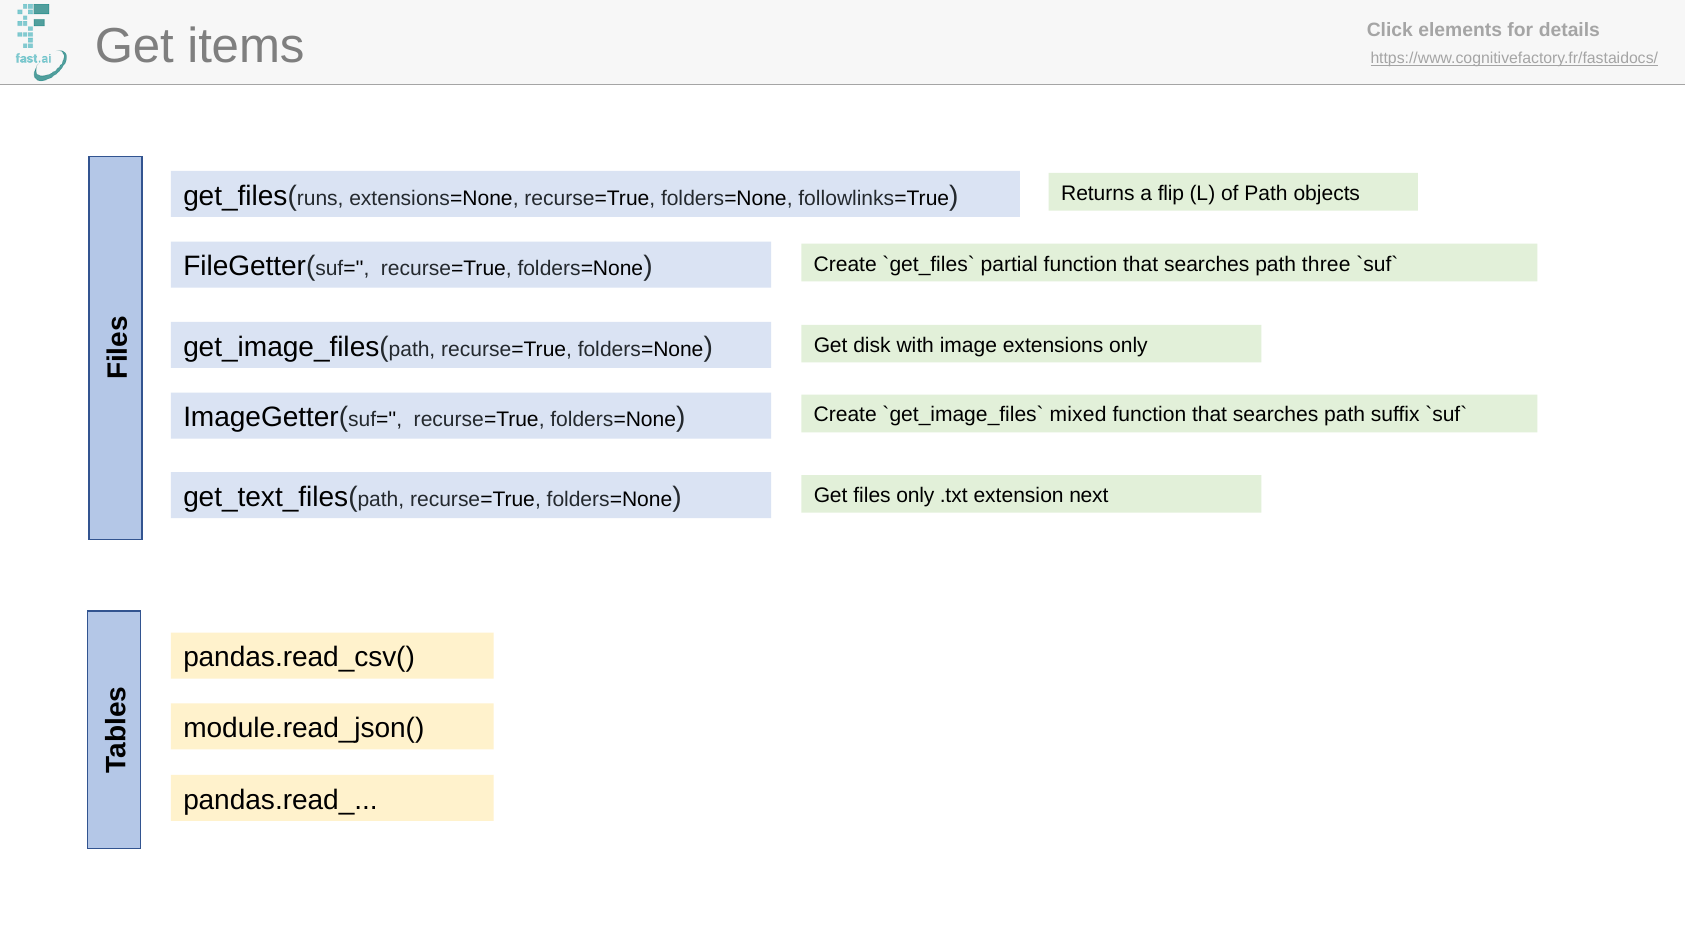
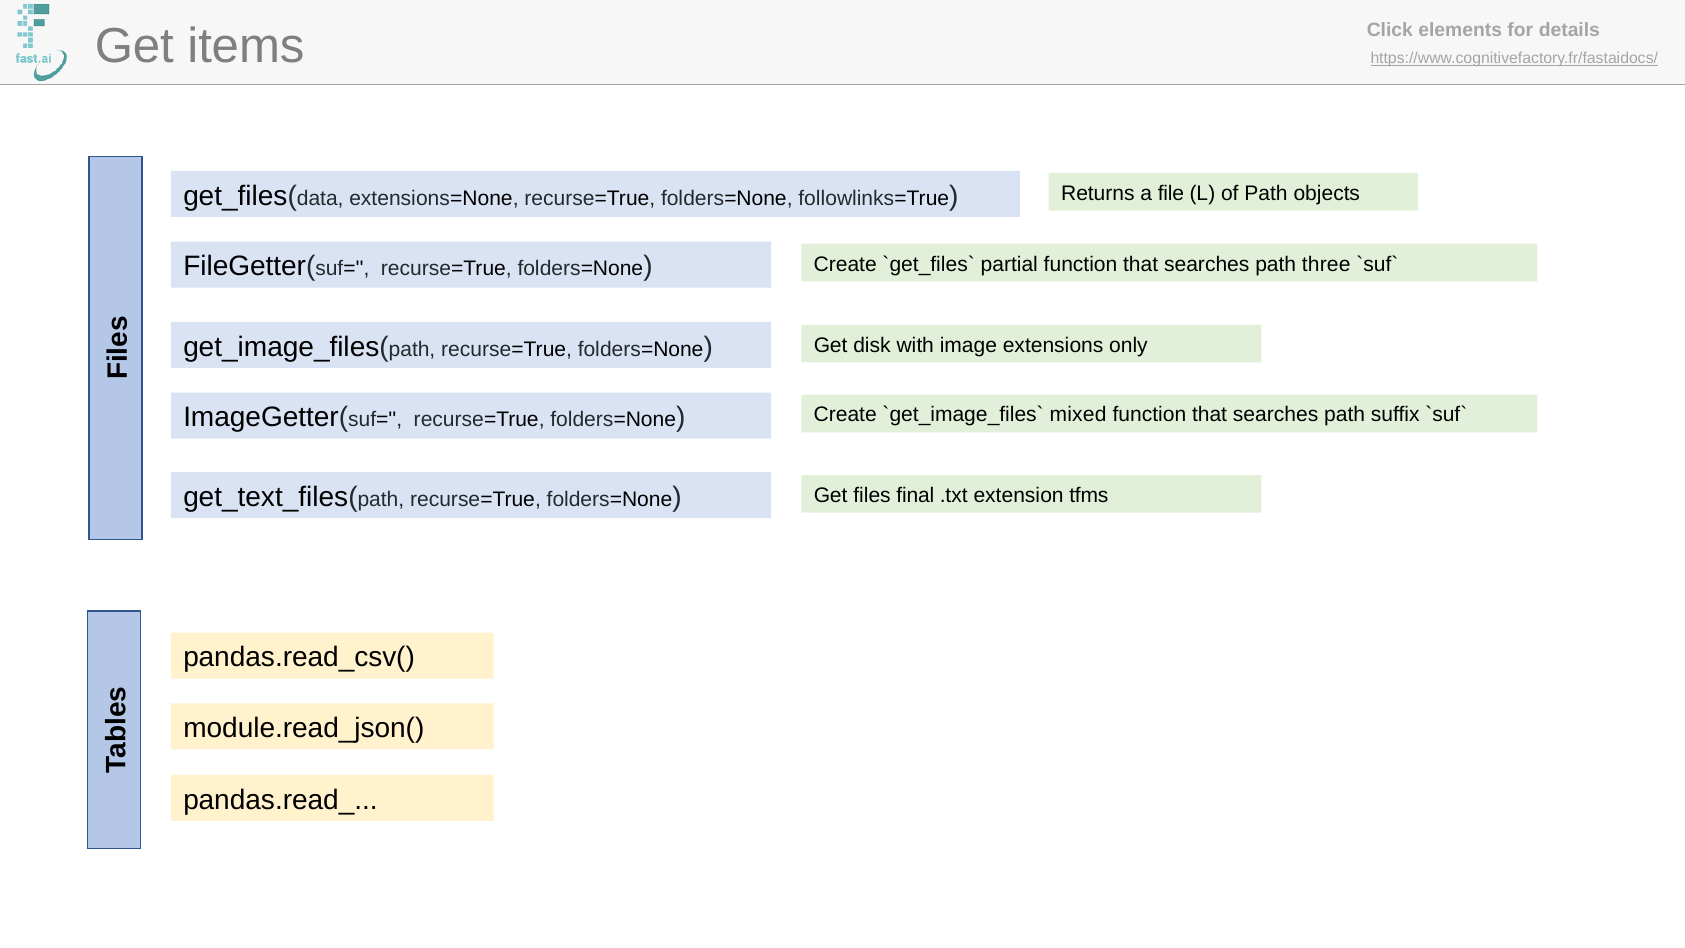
runs: runs -> data (320, 198)
flip: flip -> file (1171, 193)
files only: only -> final (915, 495)
next: next -> tfms (1089, 495)
